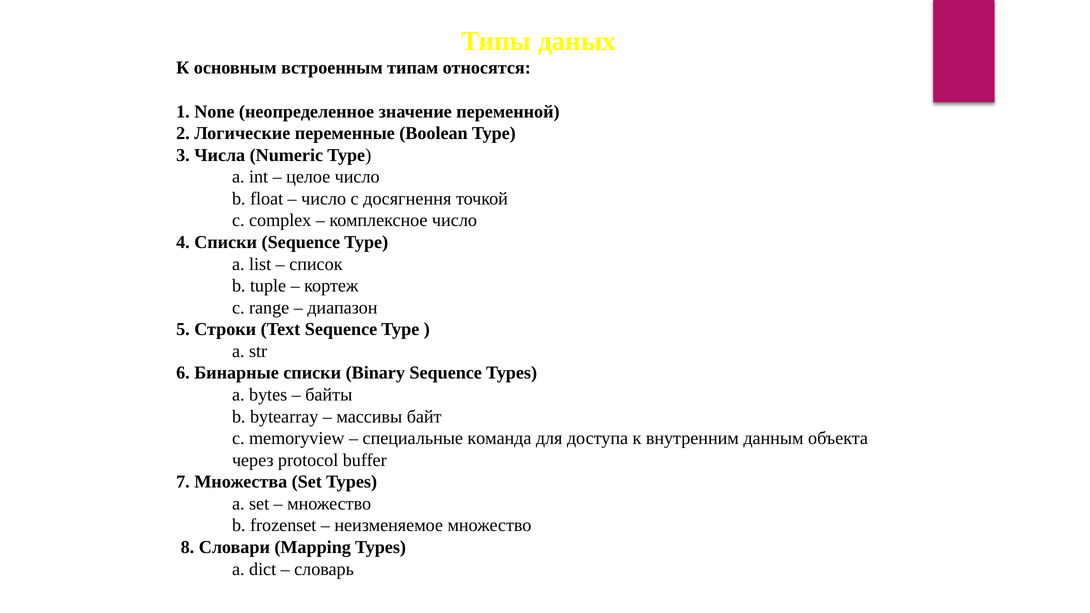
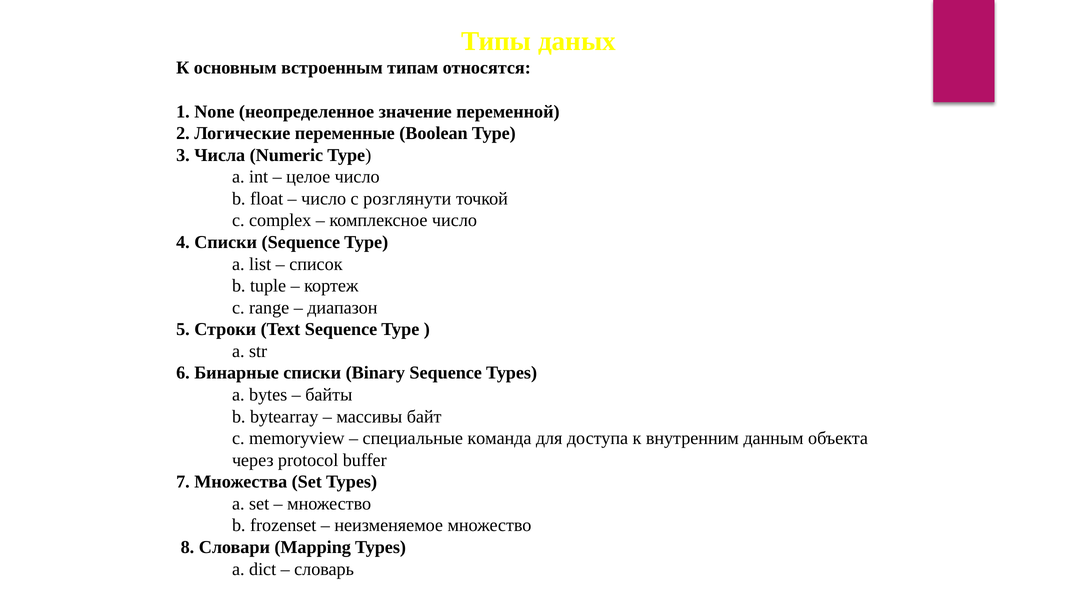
досягнення: досягнення -> розглянути (407, 199)
